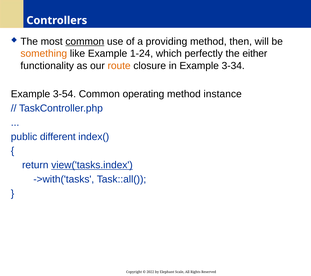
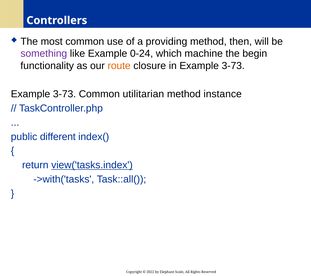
common underline: present -> none (85, 41)
something colour: orange -> purple (44, 53)
1-24: 1-24 -> 0-24 (142, 53)
perfectly: perfectly -> machine (204, 53)
either: either -> begin (255, 53)
in Example 3-34: 3-34 -> 3-73 (233, 66)
3-54: 3-54 -> 3-73 (64, 94)
operating: operating -> utilitarian (143, 94)
